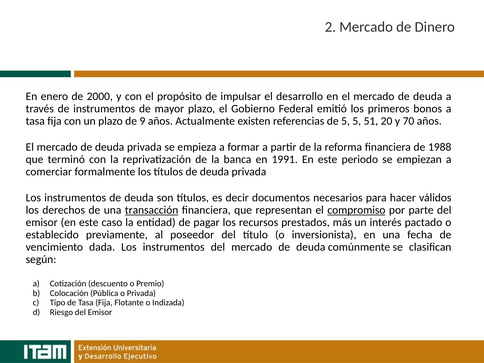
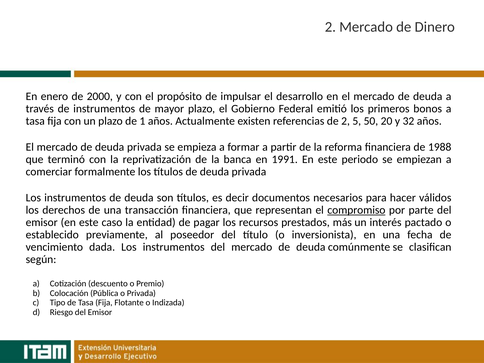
9: 9 -> 1 (142, 121)
de 5: 5 -> 2 (346, 121)
51: 51 -> 50 (371, 121)
70: 70 -> 32 (408, 121)
transacción underline: present -> none (152, 210)
